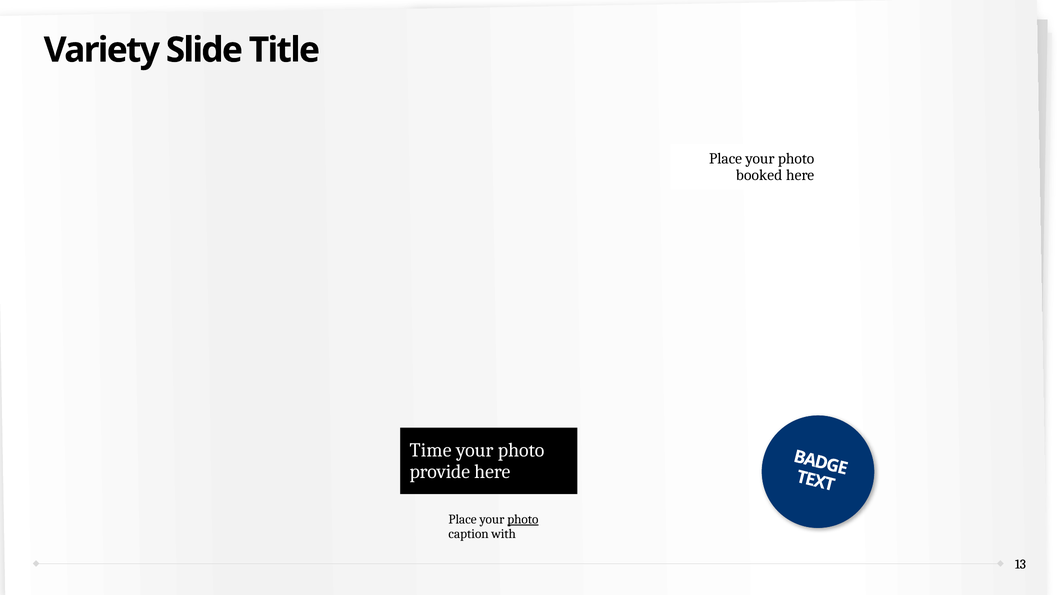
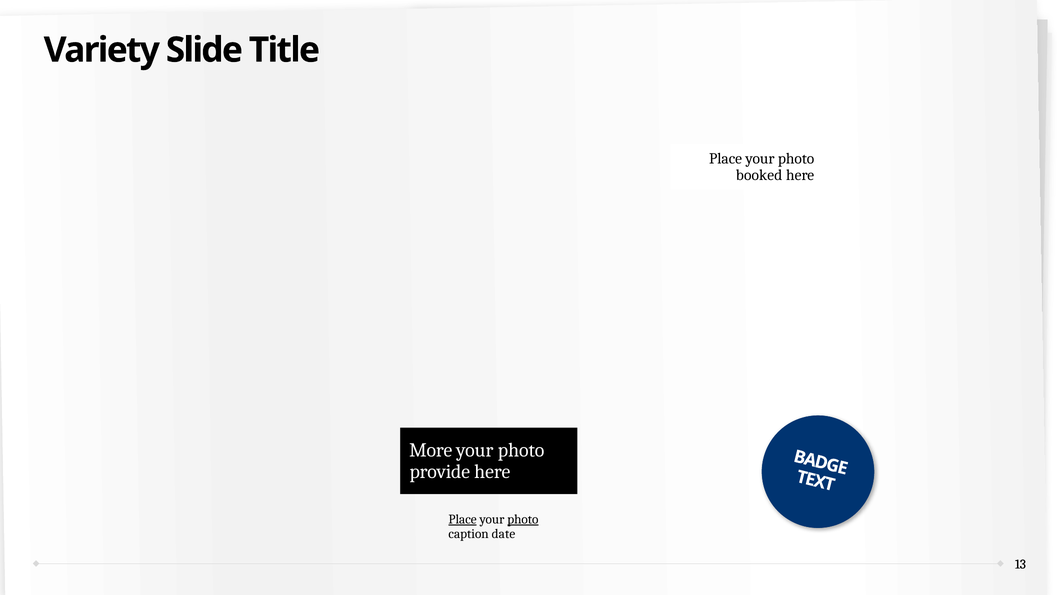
Time: Time -> More (431, 450)
Place underline: none -> present (463, 519)
with: with -> date (504, 533)
